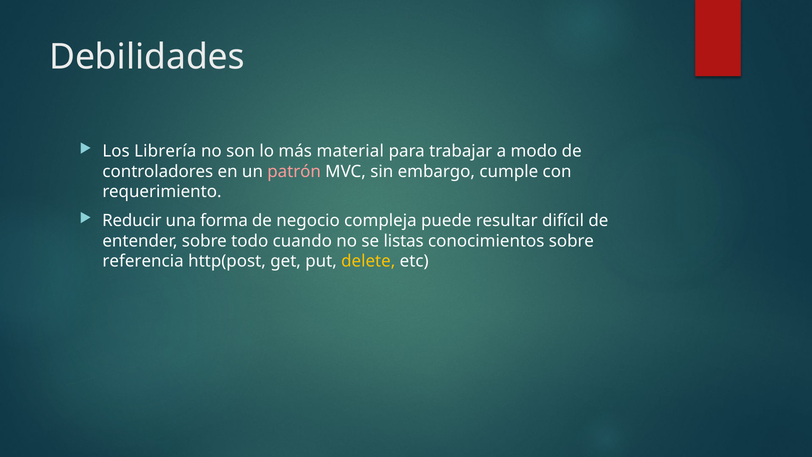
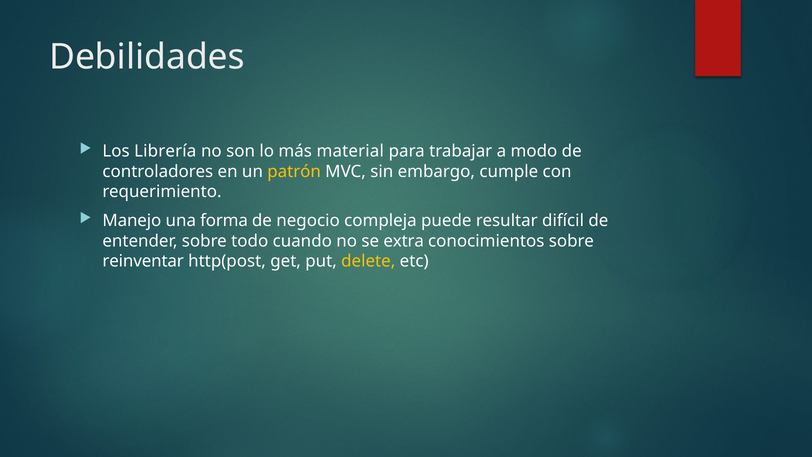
patrón colour: pink -> yellow (294, 171)
Reducir: Reducir -> Manejo (132, 221)
listas: listas -> extra (404, 241)
referencia: referencia -> reinventar (143, 261)
